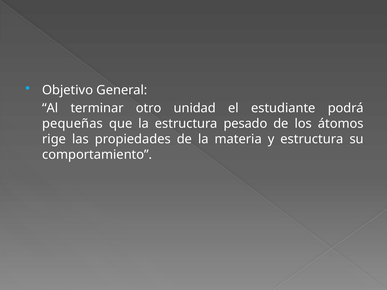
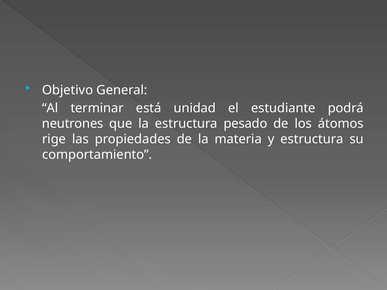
otro: otro -> está (149, 108)
pequeñas: pequeñas -> neutrones (73, 124)
